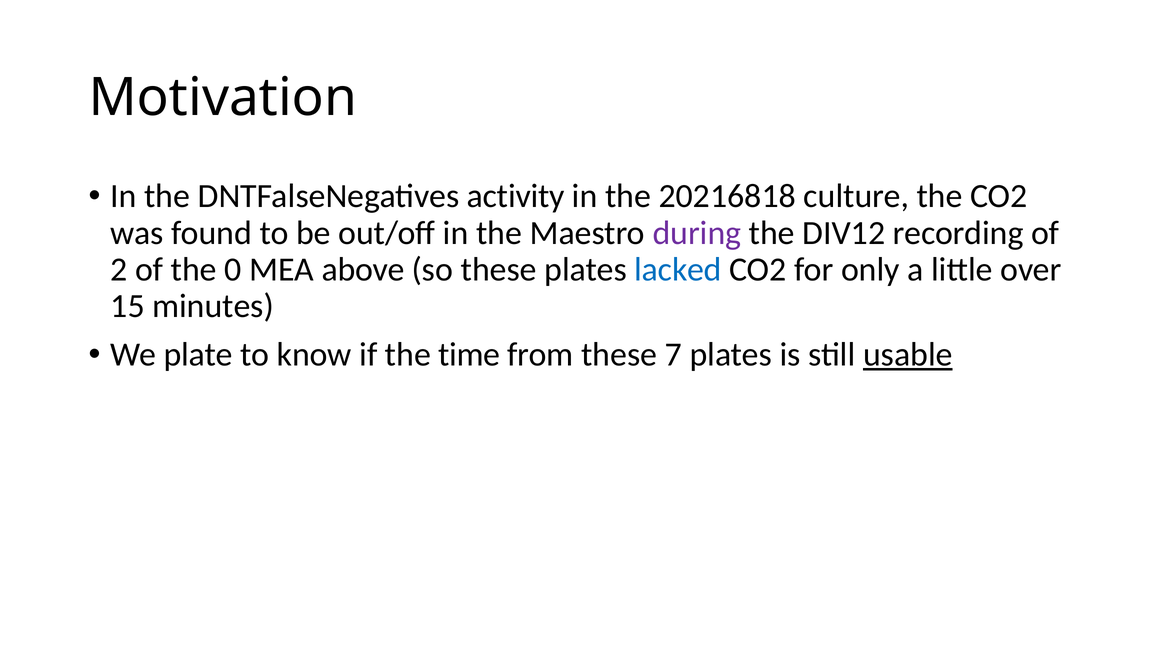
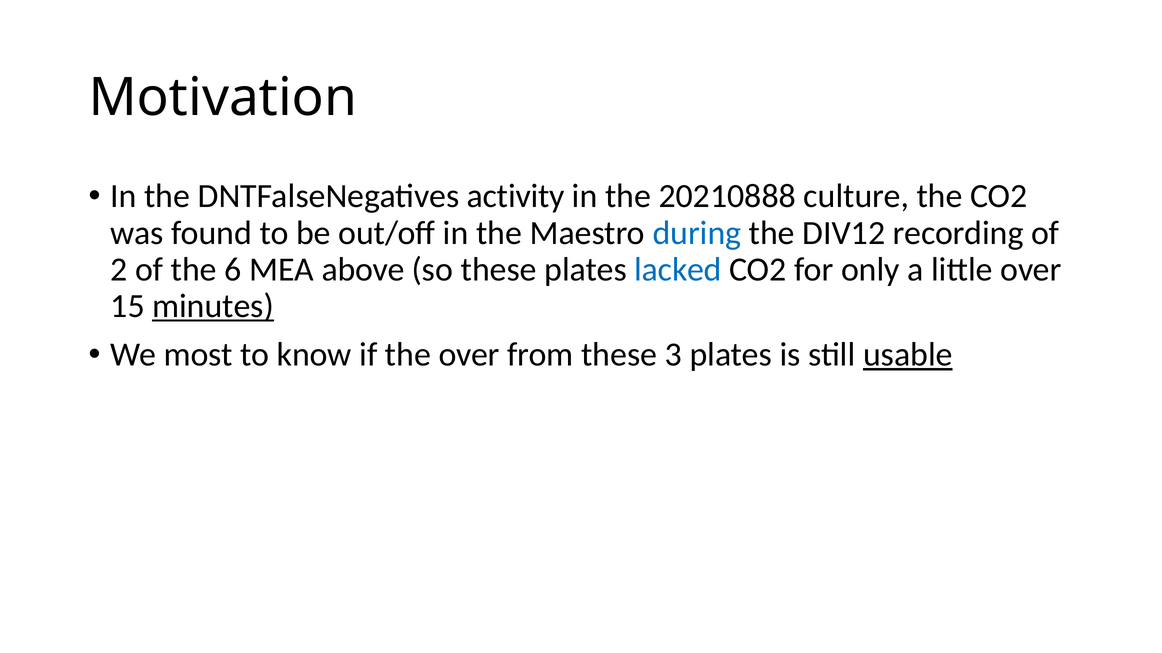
20216818: 20216818 -> 20210888 (727, 196)
during colour: purple -> blue (697, 233)
0: 0 -> 6 (233, 270)
minutes underline: none -> present (213, 306)
plate: plate -> most (198, 355)
the time: time -> over (469, 355)
7: 7 -> 3 (673, 355)
